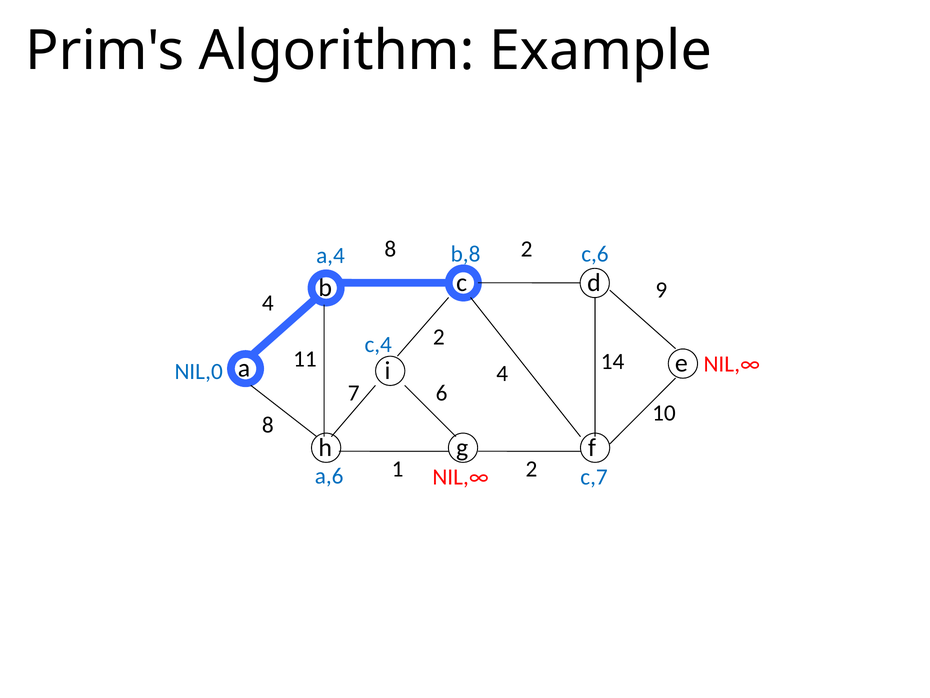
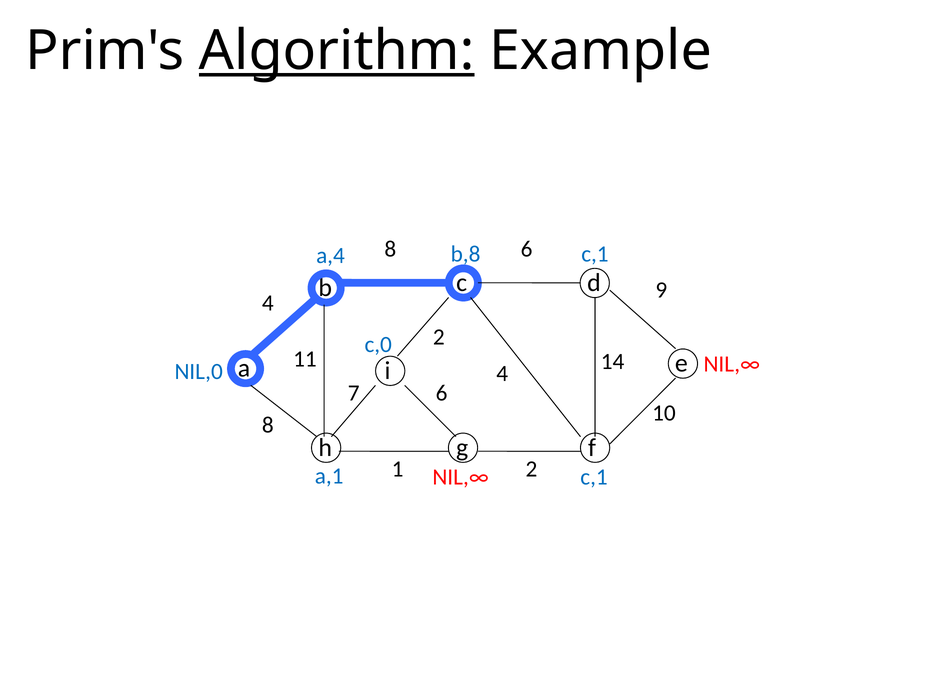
Algorithm underline: none -> present (337, 51)
8 2: 2 -> 6 (527, 249)
b,8 c,6: c,6 -> c,1 (595, 254)
c,4: c,4 -> c,0 (378, 344)
a,6: a,6 -> a,1 (329, 476)
NIL,∞ c,7: c,7 -> c,1 (594, 477)
